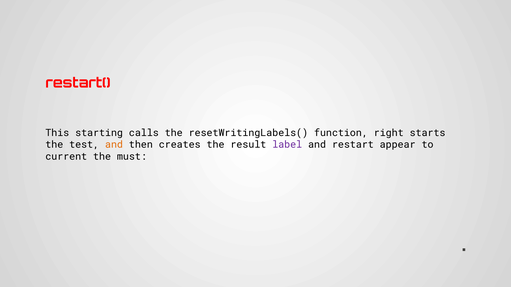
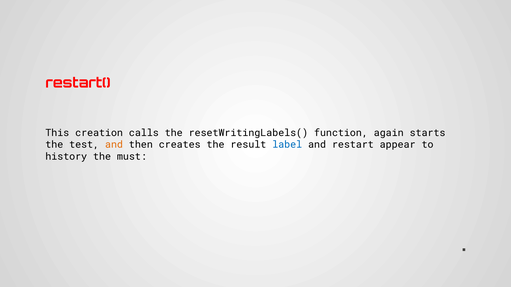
starting: starting -> creation (99, 133)
right: right -> again (389, 133)
label colour: purple -> blue (287, 145)
current: current -> history (66, 157)
